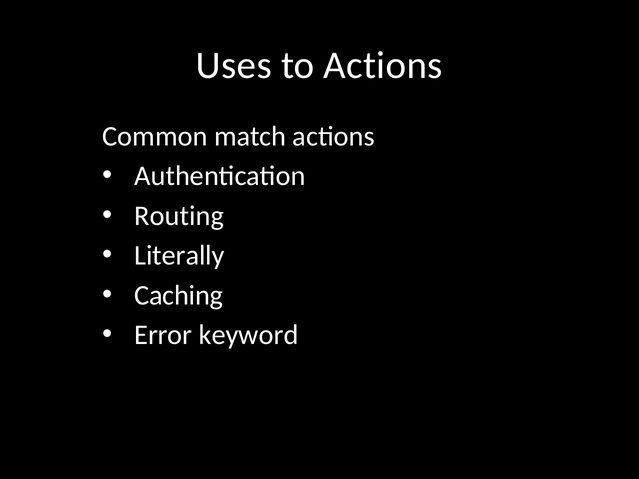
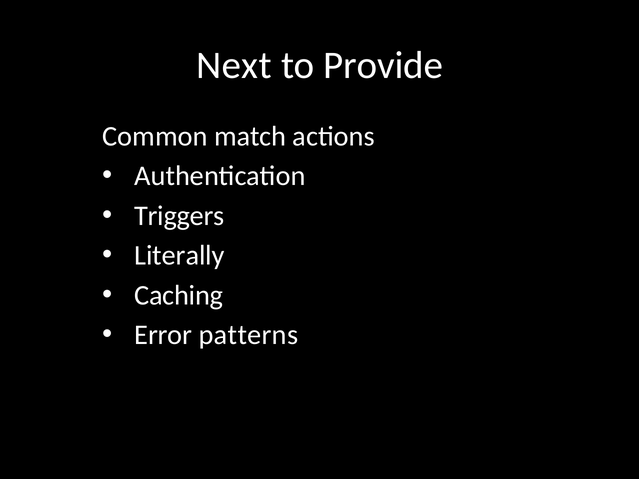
Uses: Uses -> Next (234, 65)
to Actions: Actions -> Provide (383, 65)
Routing: Routing -> Triggers (179, 216)
keyword: keyword -> patterns (248, 335)
